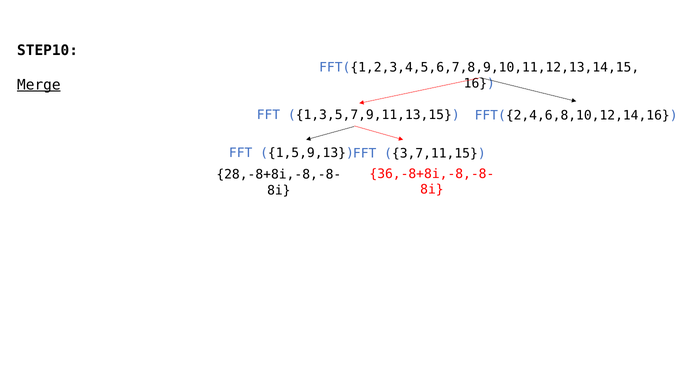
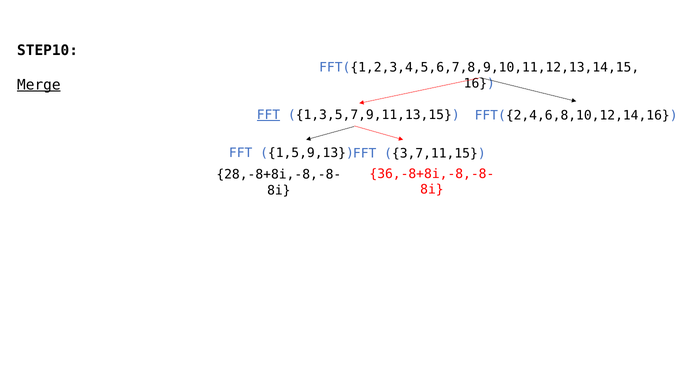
FFT underline: none -> present (268, 115)
